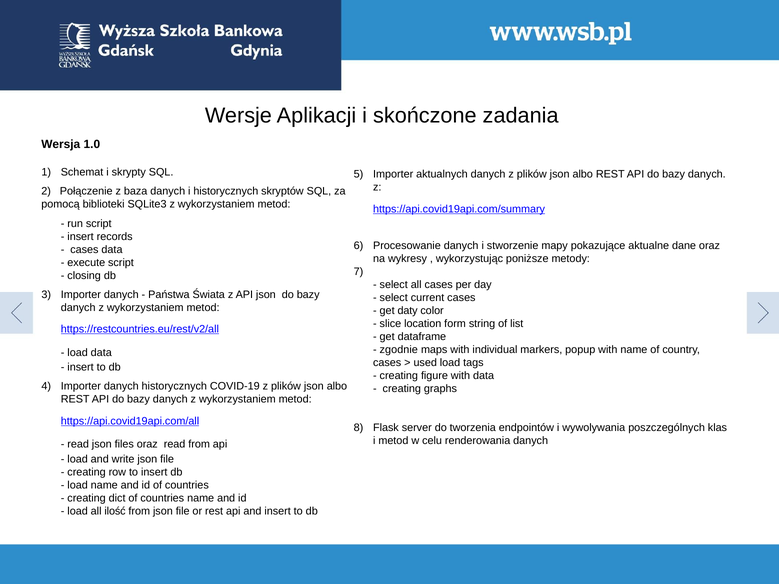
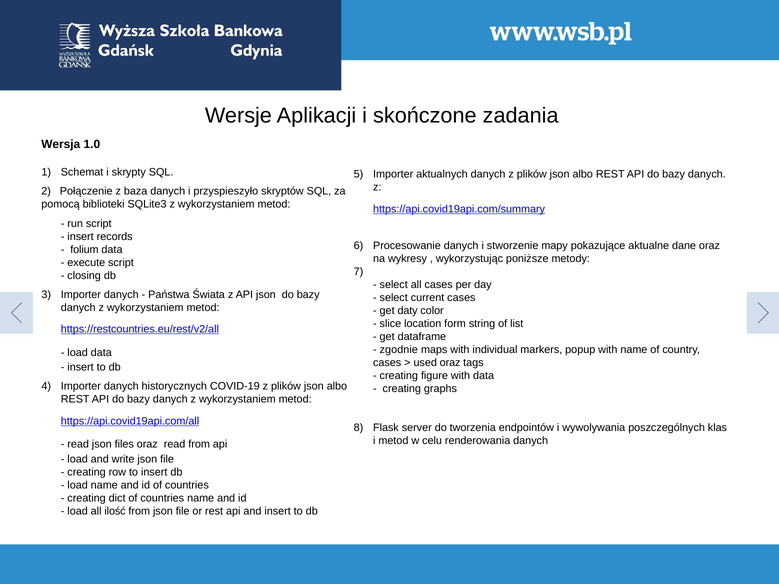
i historycznych: historycznych -> przyspieszyło (226, 191)
cases: cases -> folium (84, 250)
used load: load -> oraz (450, 363)
